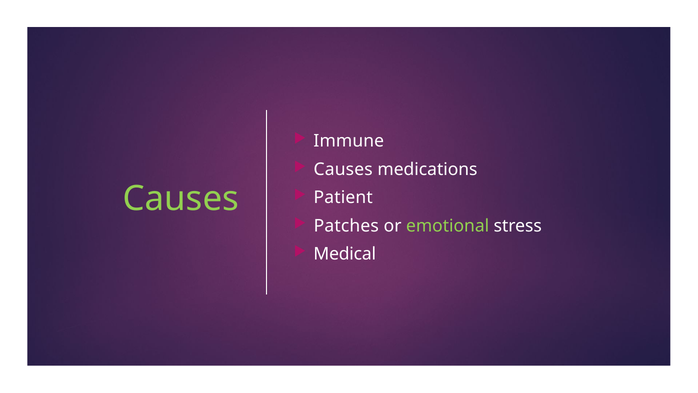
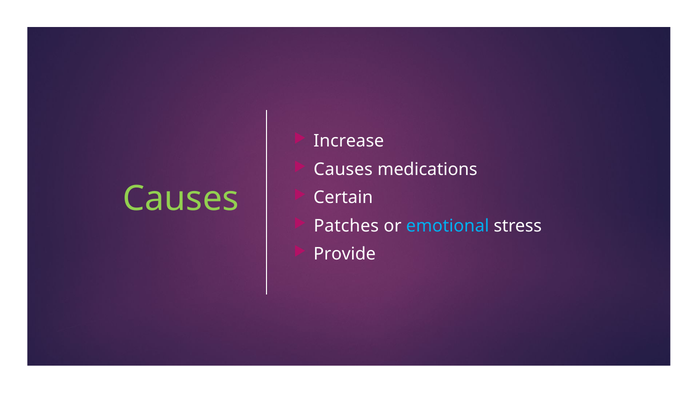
Immune: Immune -> Increase (349, 141)
Patient: Patient -> Certain (343, 198)
emotional colour: light green -> light blue (448, 226)
Medical: Medical -> Provide (345, 254)
